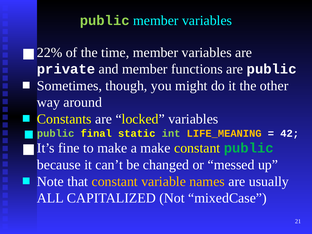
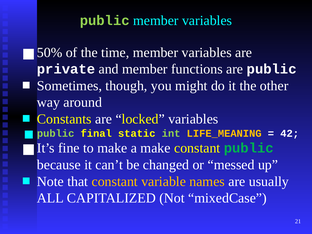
22%: 22% -> 50% (50, 52)
